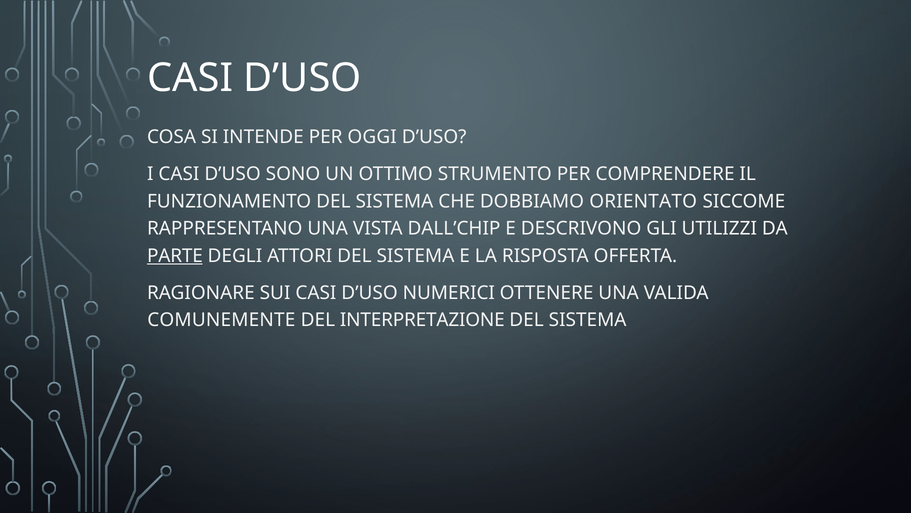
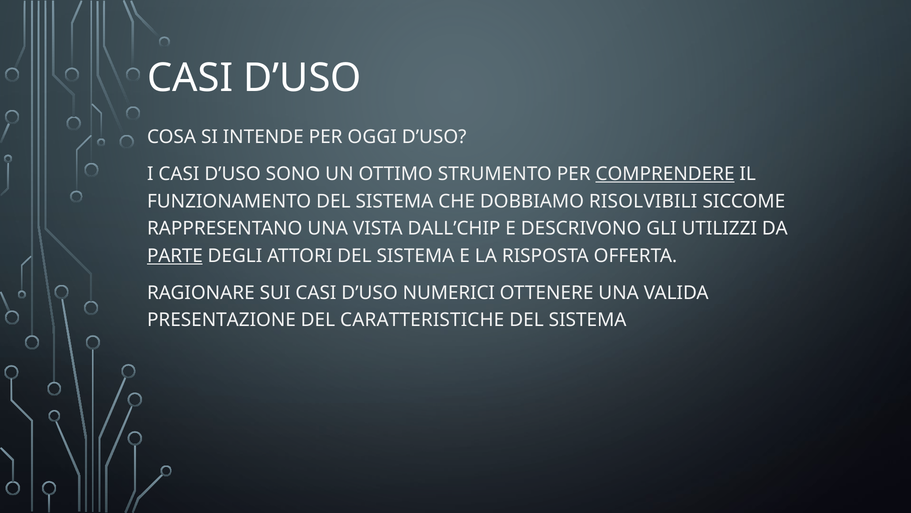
COMPRENDERE underline: none -> present (665, 174)
ORIENTATO: ORIENTATO -> RISOLVIBILI (643, 201)
COMUNEMENTE: COMUNEMENTE -> PRESENTAZIONE (221, 320)
INTERPRETAZIONE: INTERPRETAZIONE -> CARATTERISTICHE (422, 320)
